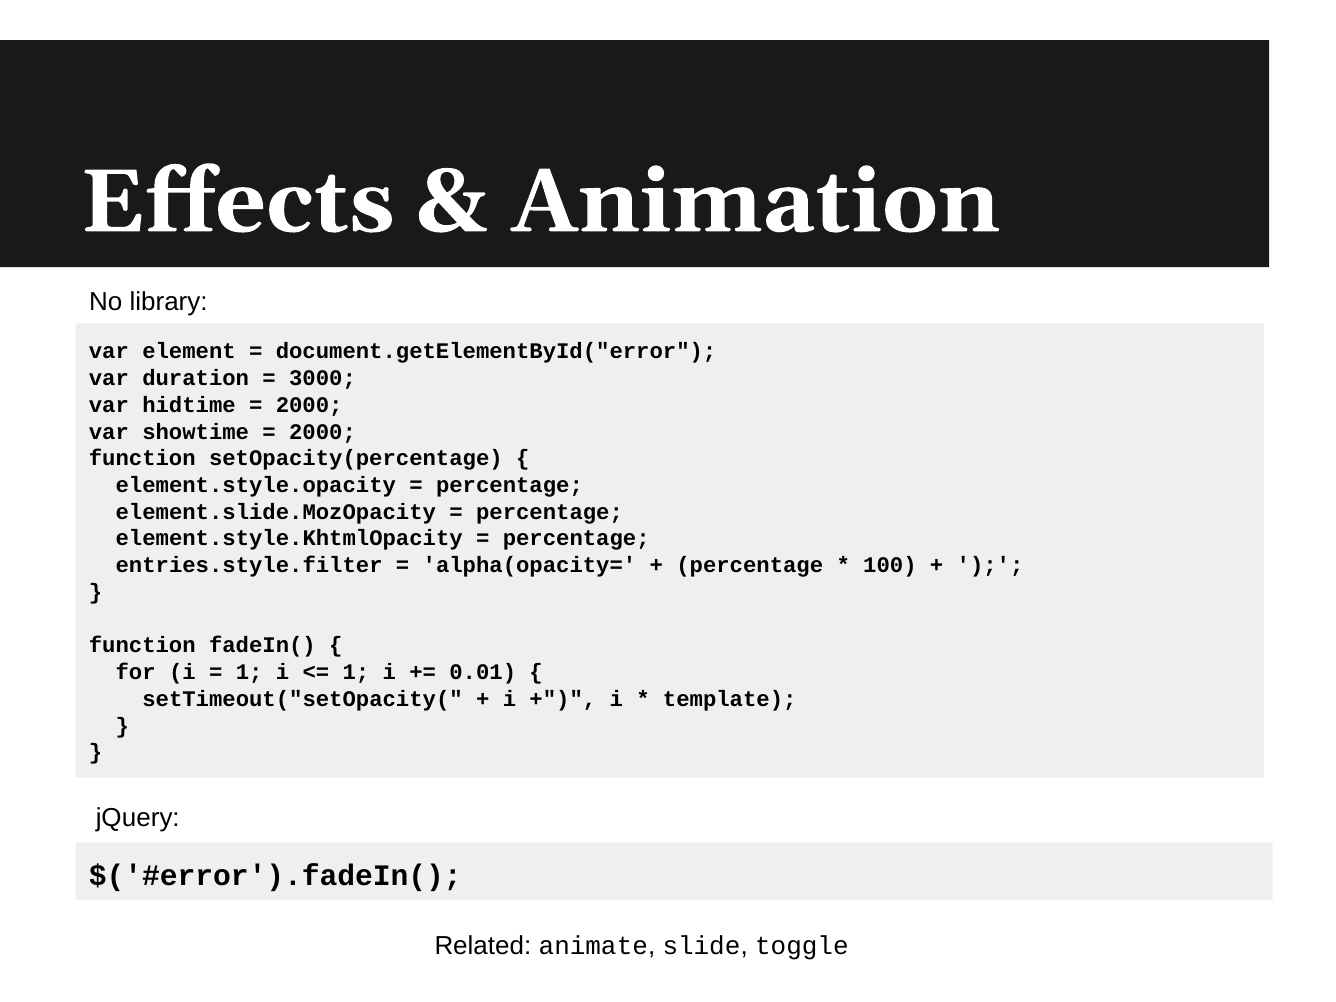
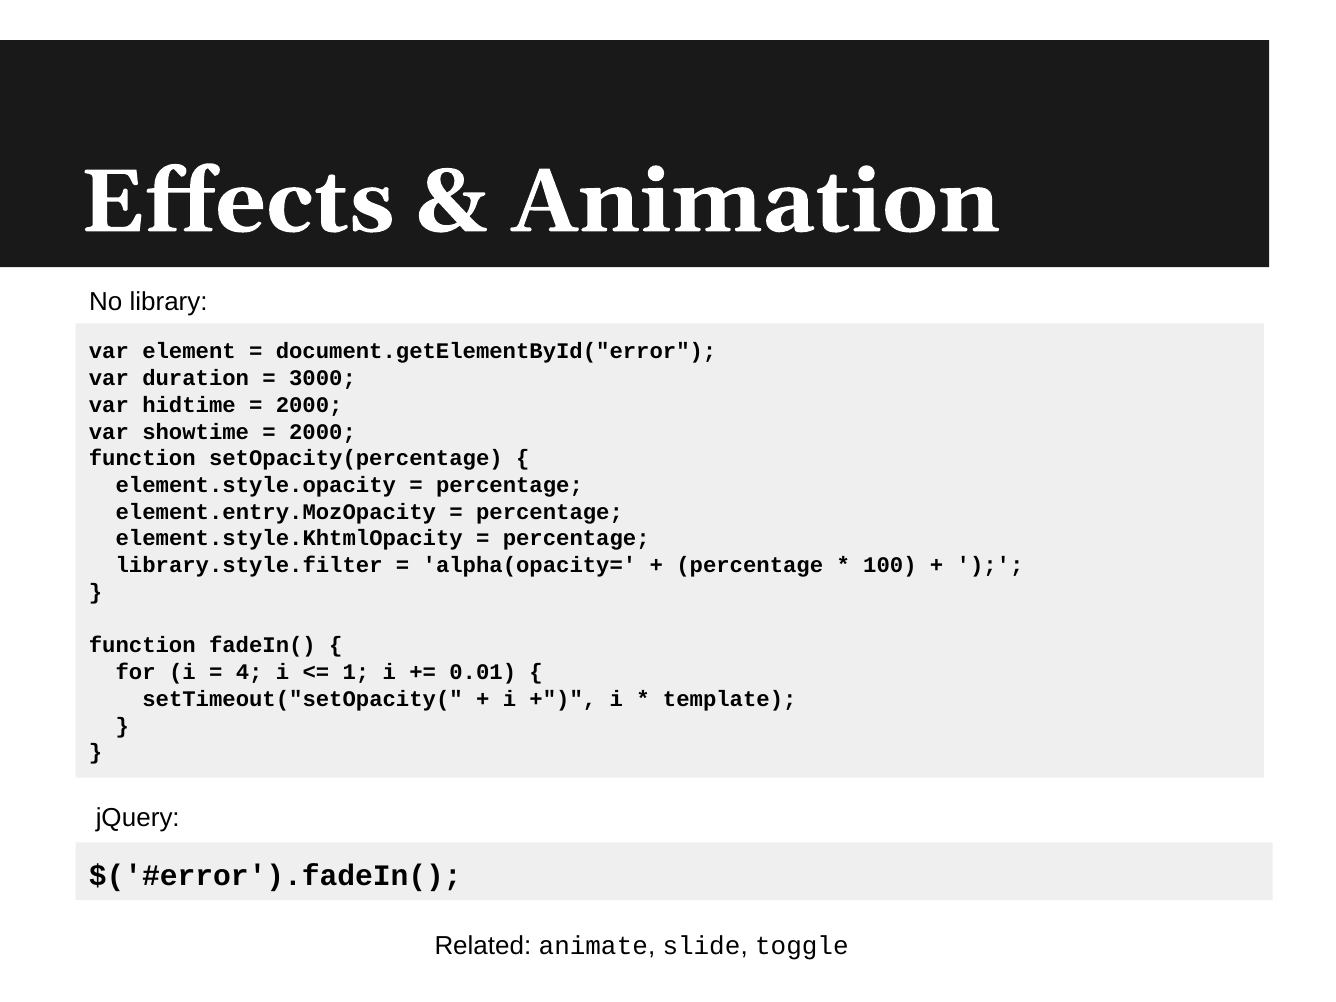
element.slide.MozOpacity: element.slide.MozOpacity -> element.entry.MozOpacity (276, 512)
entries.style.filter: entries.style.filter -> library.style.filter (249, 565)
1: 1 -> 4 (249, 672)
